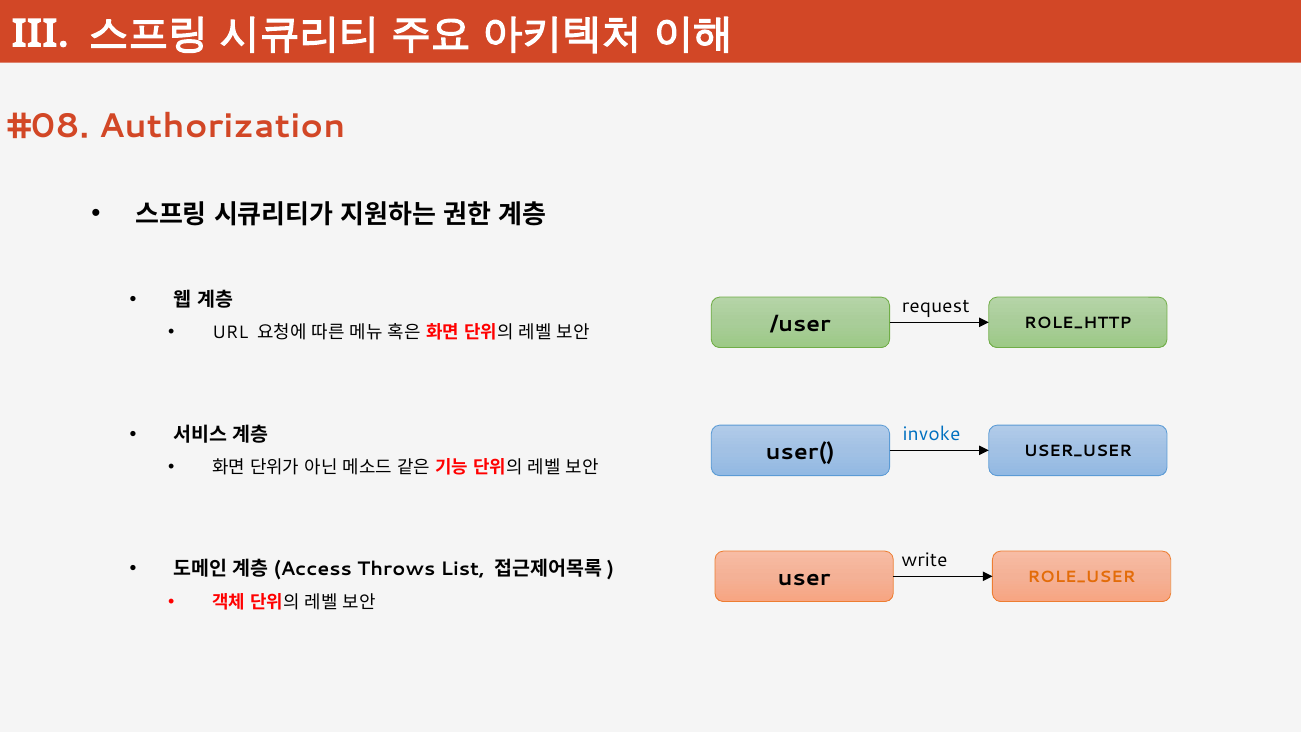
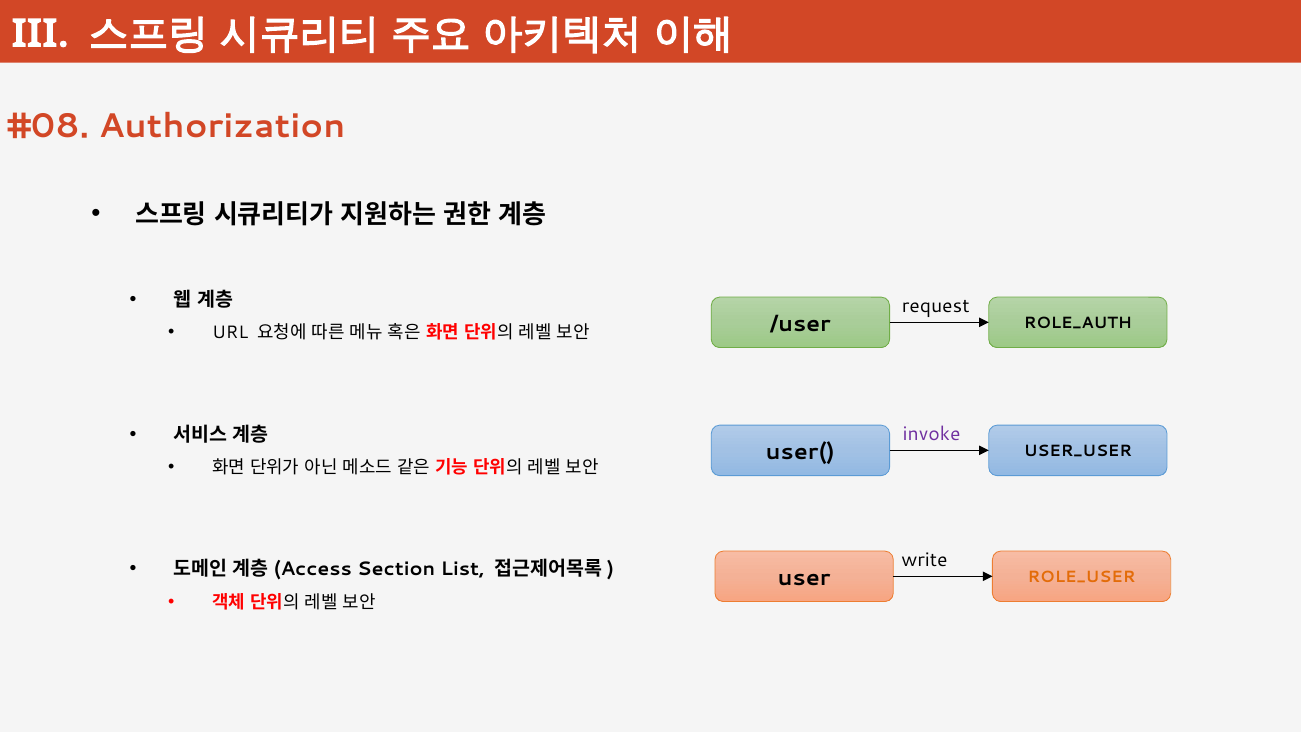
ROLE_HTTP: ROLE_HTTP -> ROLE_AUTH (1078, 323)
invoke colour: blue -> purple (932, 434)
Throws: Throws -> Section (396, 569)
